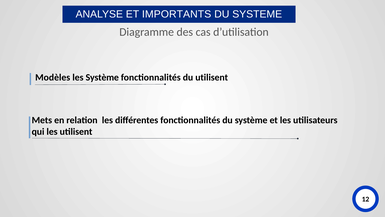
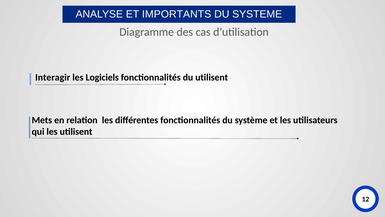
Modèles: Modèles -> Interagir (53, 77)
les Système: Système -> Logiciels (102, 77)
